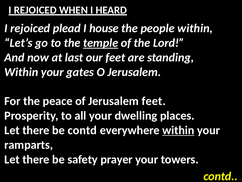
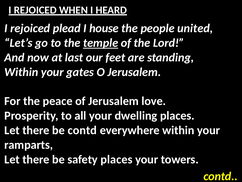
people within: within -> united (195, 28)
Jerusalem feet: feet -> love (154, 101)
within underline: present -> none (178, 130)
safety prayer: prayer -> places (116, 159)
